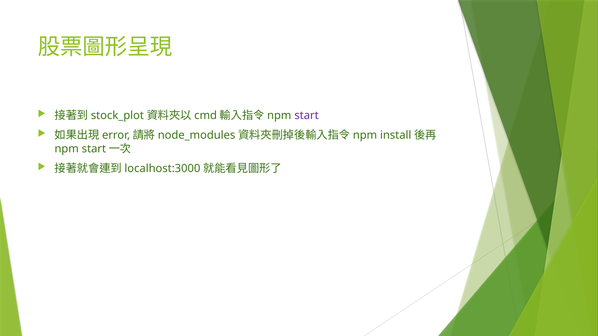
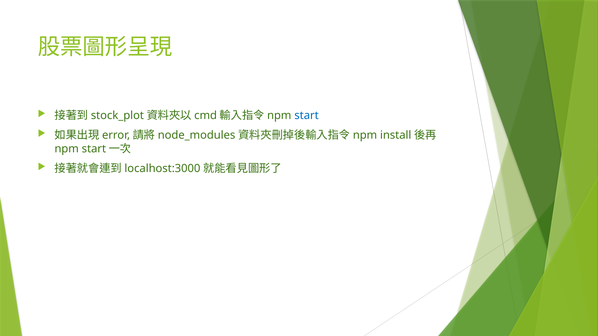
start colour: purple -> blue (307, 116)
